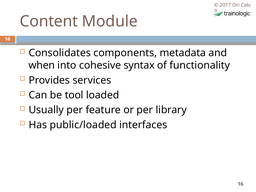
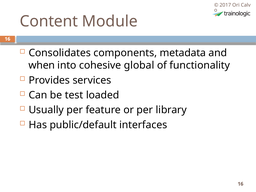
syntax: syntax -> global (139, 65)
tool: tool -> test (74, 95)
public/loaded: public/loaded -> public/default (83, 125)
